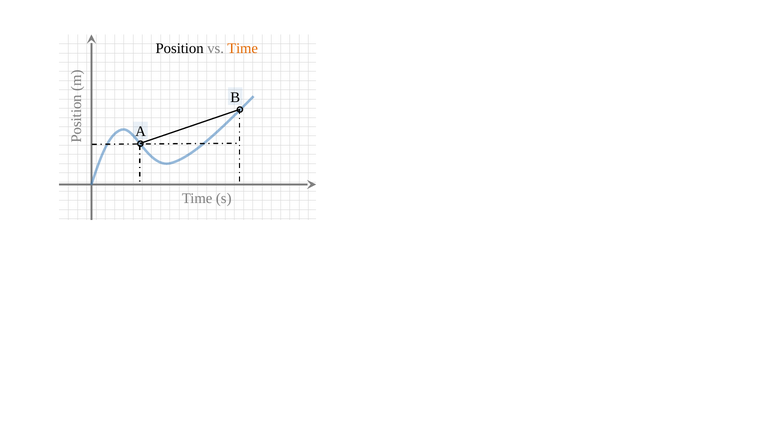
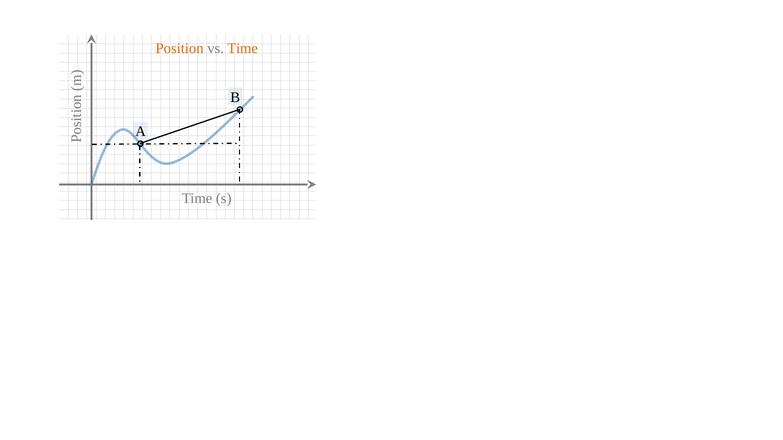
Position colour: black -> orange (180, 49)
